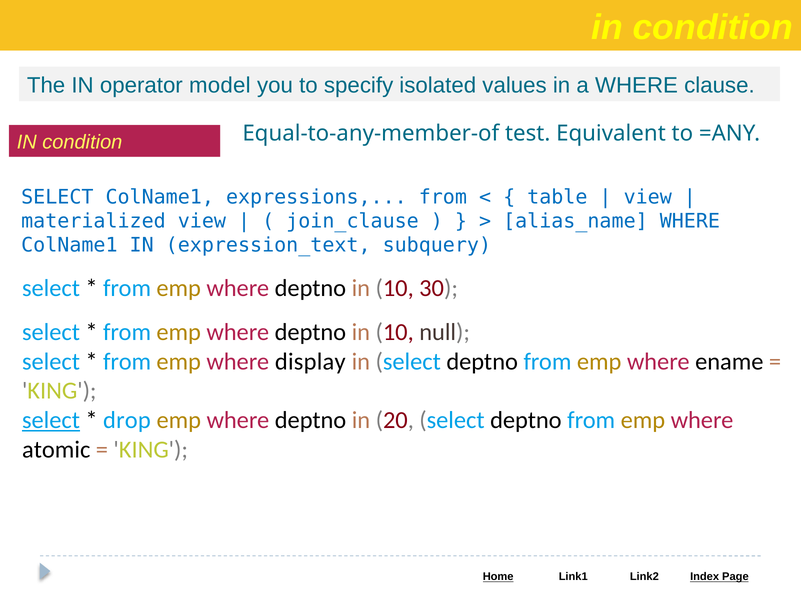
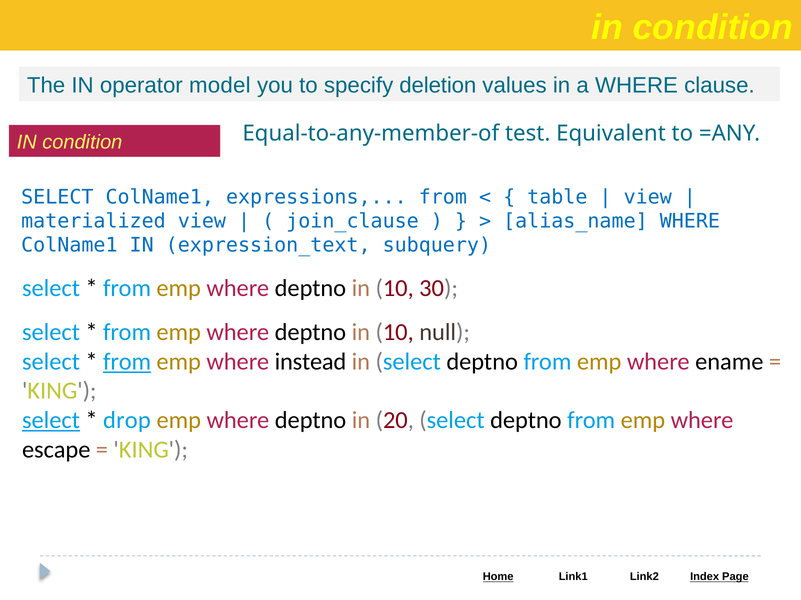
isolated: isolated -> deletion (438, 86)
from underline: none -> present (127, 362)
display: display -> instead (311, 362)
atomic: atomic -> escape (56, 450)
